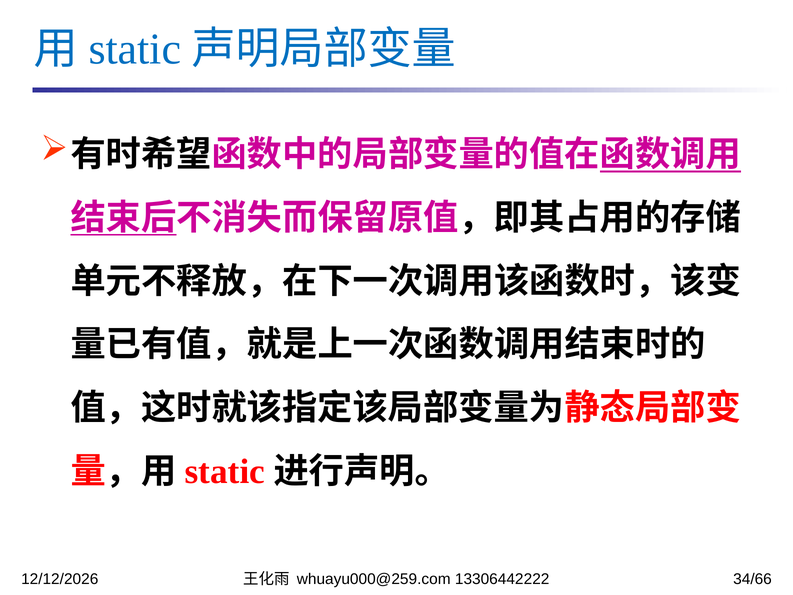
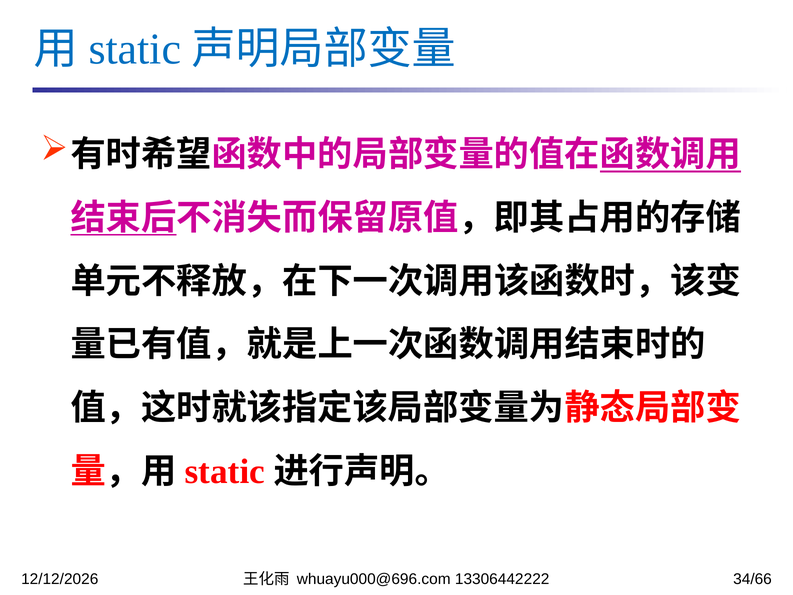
whuayu000@259.com: whuayu000@259.com -> whuayu000@696.com (374, 579)
